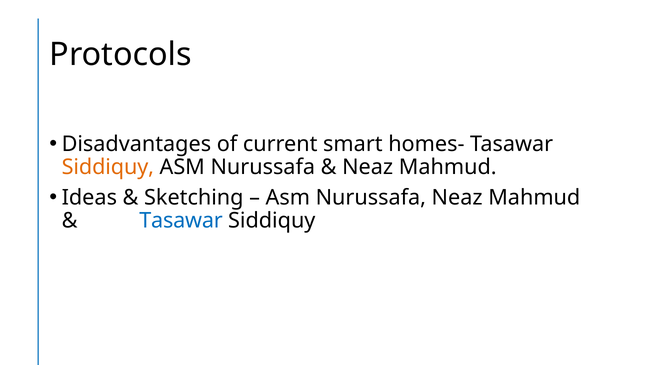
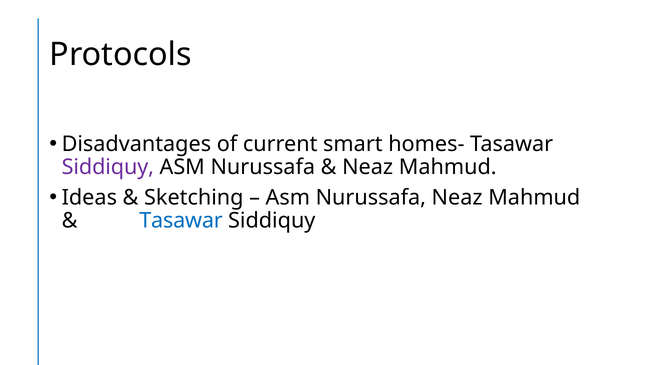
Siddiquy colour: orange -> purple (108, 167)
